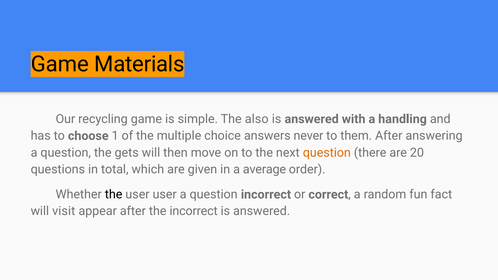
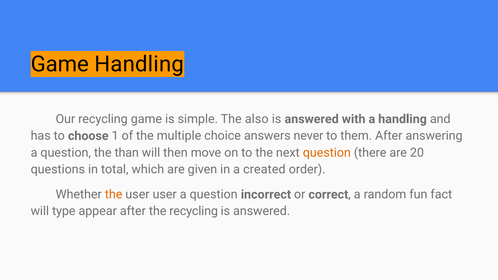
Game Materials: Materials -> Handling (139, 64)
gets: gets -> than (127, 153)
average: average -> created (264, 169)
the colour: black -> orange (114, 195)
visit: visit -> type (64, 211)
the incorrect: incorrect -> recycling (194, 211)
